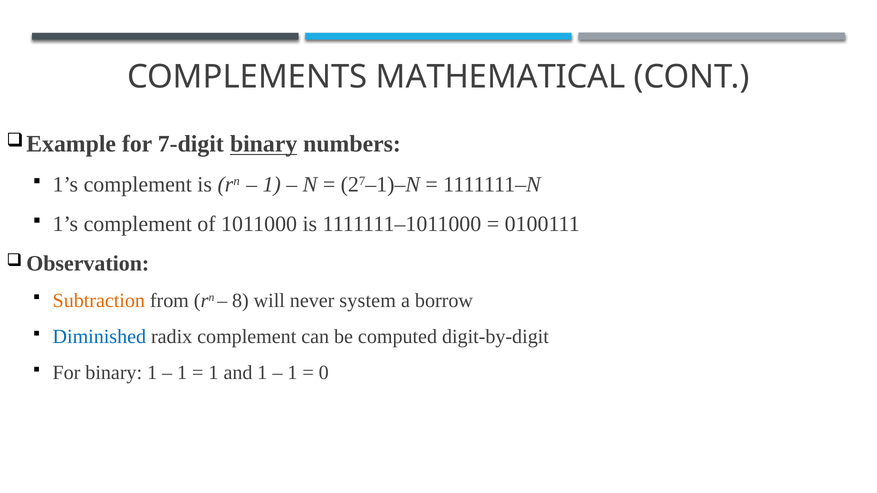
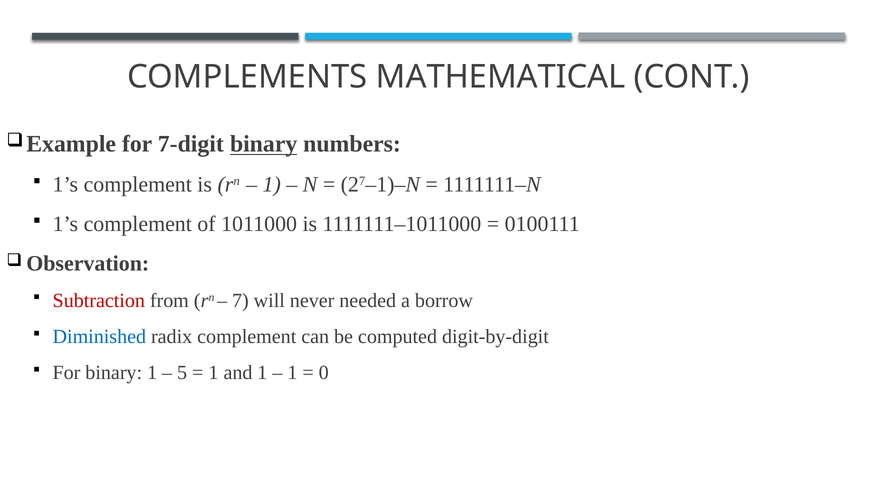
Subtraction colour: orange -> red (99, 301)
8: 8 -> 7 (240, 301)
system: system -> needed (368, 301)
1: 1 -> 5 (182, 373)
